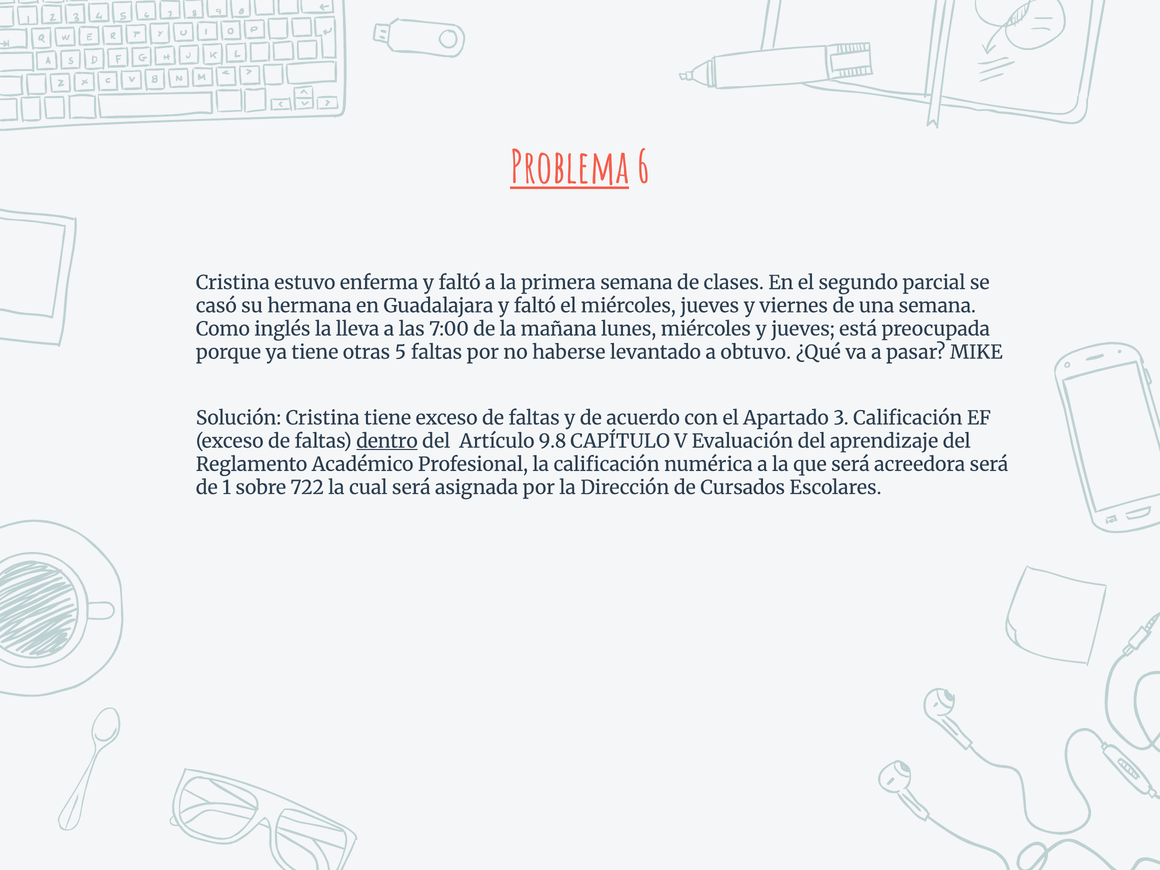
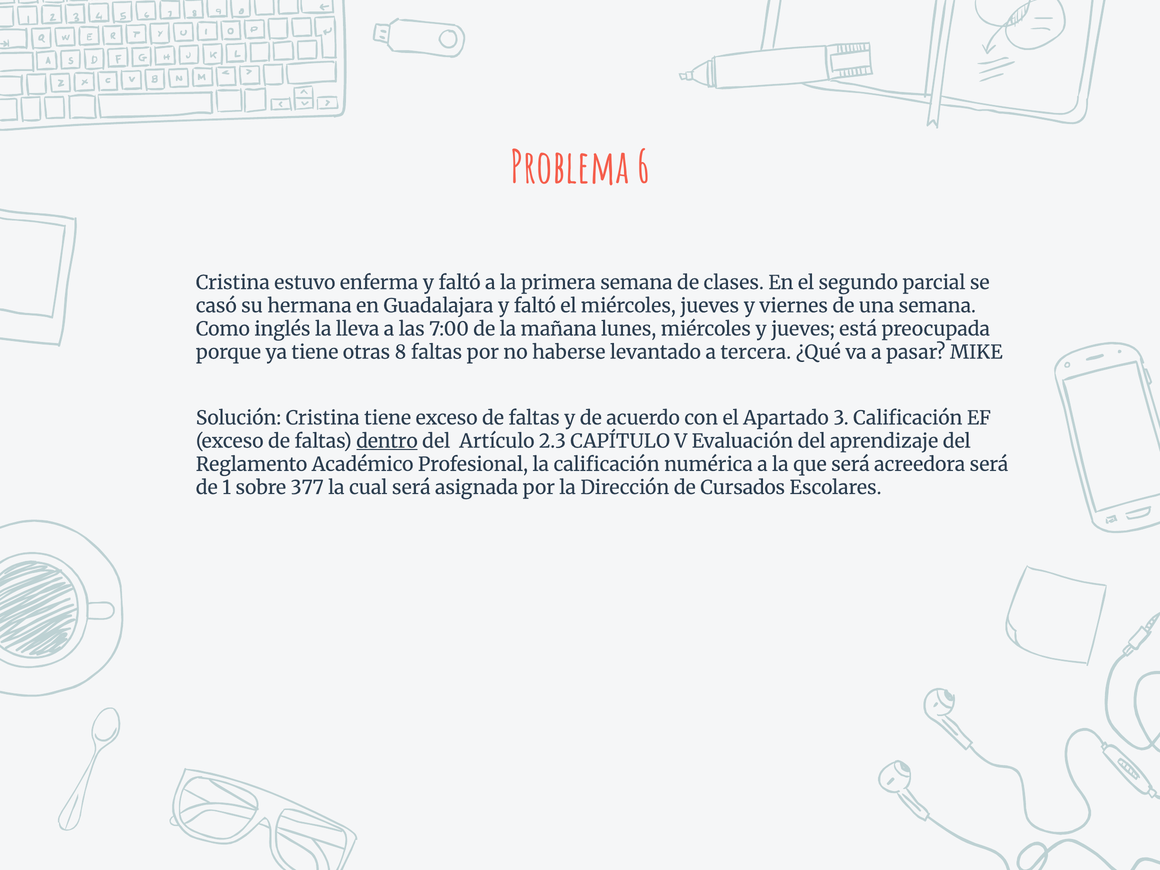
Problema underline: present -> none (570, 168)
5: 5 -> 8 (400, 352)
obtuvo: obtuvo -> tercera (756, 352)
9.8: 9.8 -> 2.3 (552, 441)
722: 722 -> 377 (307, 488)
